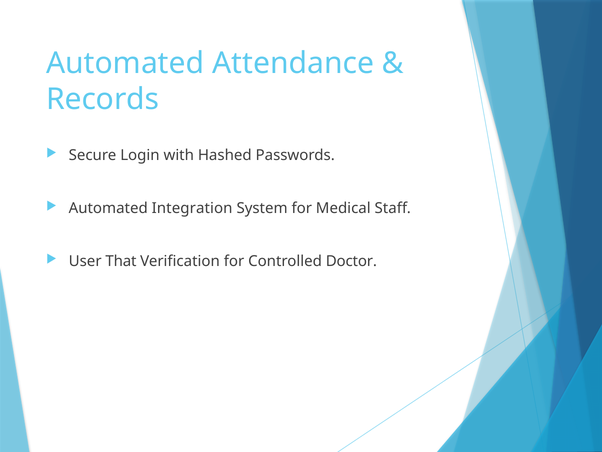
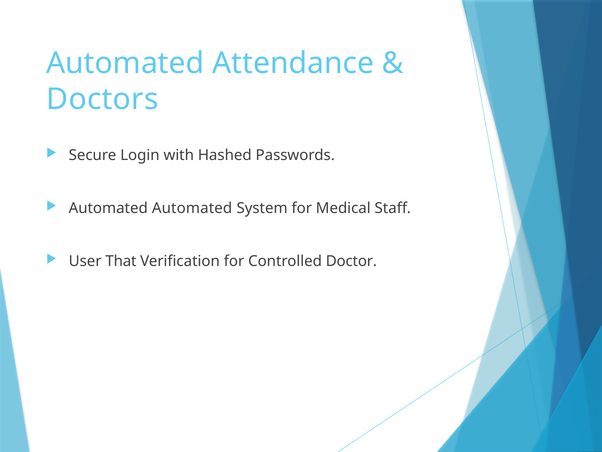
Records: Records -> Doctors (102, 99)
Automated Integration: Integration -> Automated (192, 208)
